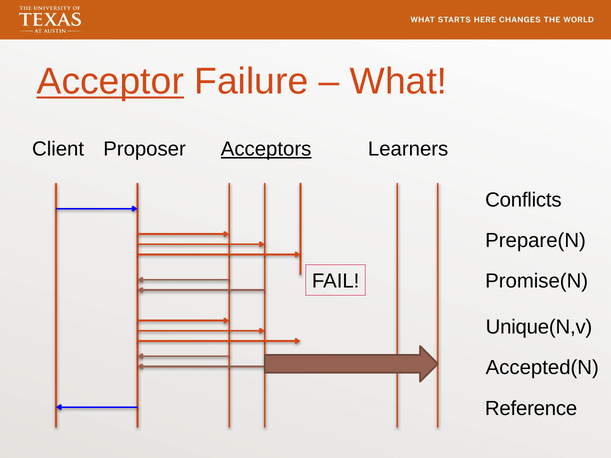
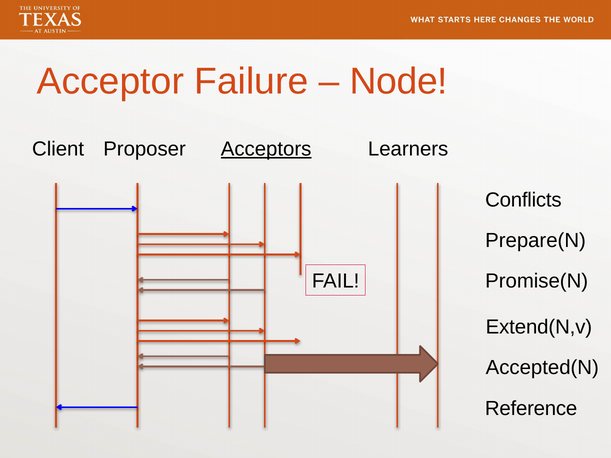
Acceptor underline: present -> none (110, 82)
What: What -> Node (399, 82)
Unique(N,v: Unique(N,v -> Extend(N,v (539, 327)
